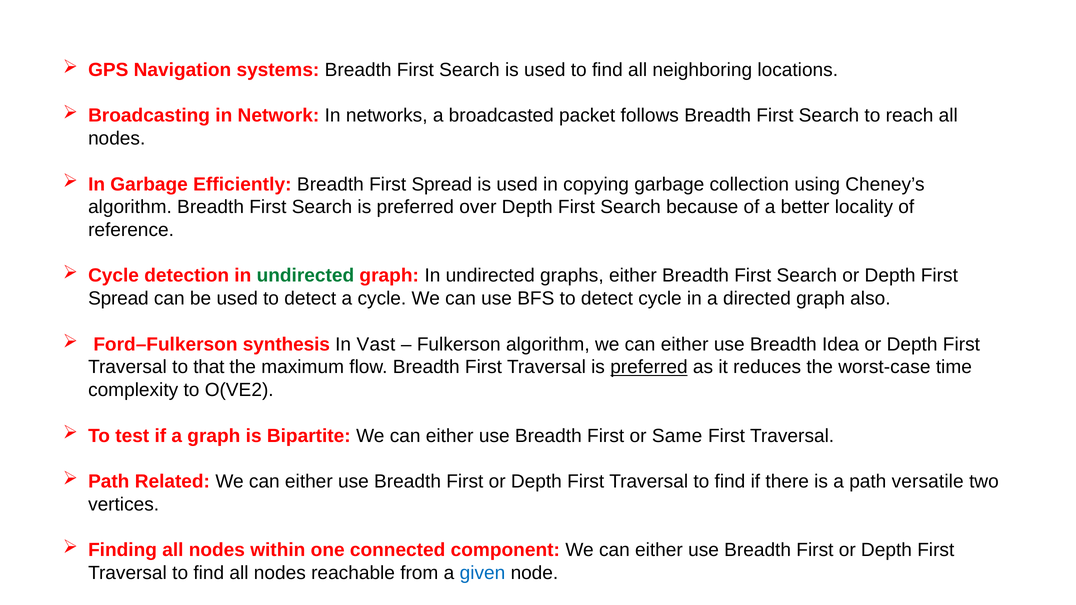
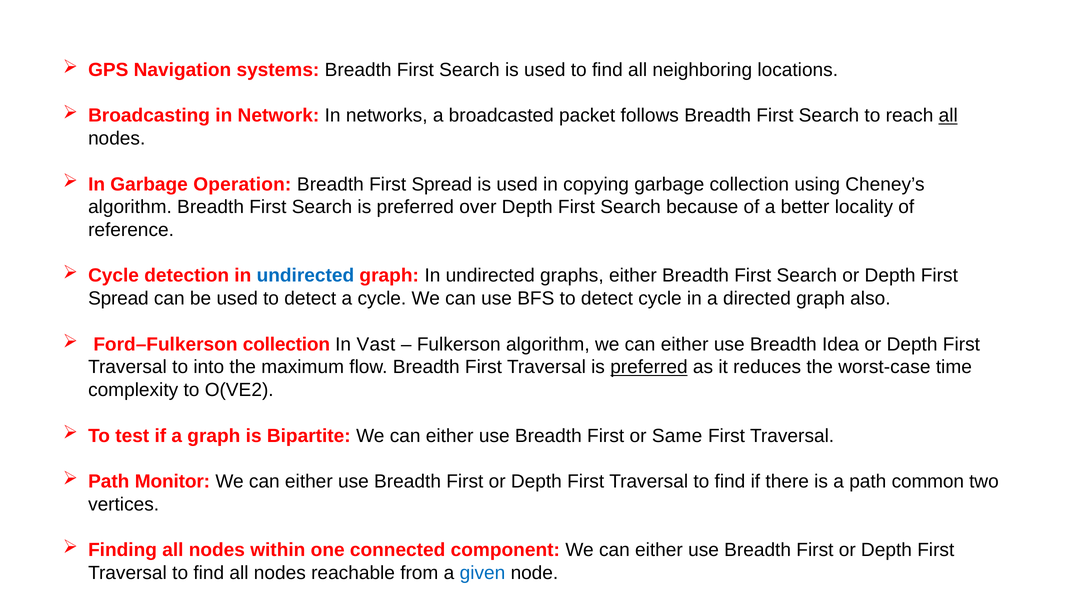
all underline: none -> present (948, 116)
Efficiently: Efficiently -> Operation (242, 184)
undirected colour: green -> blue (305, 276)
Ford–Fulkerson synthesis: synthesis -> collection (286, 344)
that: that -> into (209, 367)
Related: Related -> Monitor (172, 482)
versatile: versatile -> common (928, 482)
